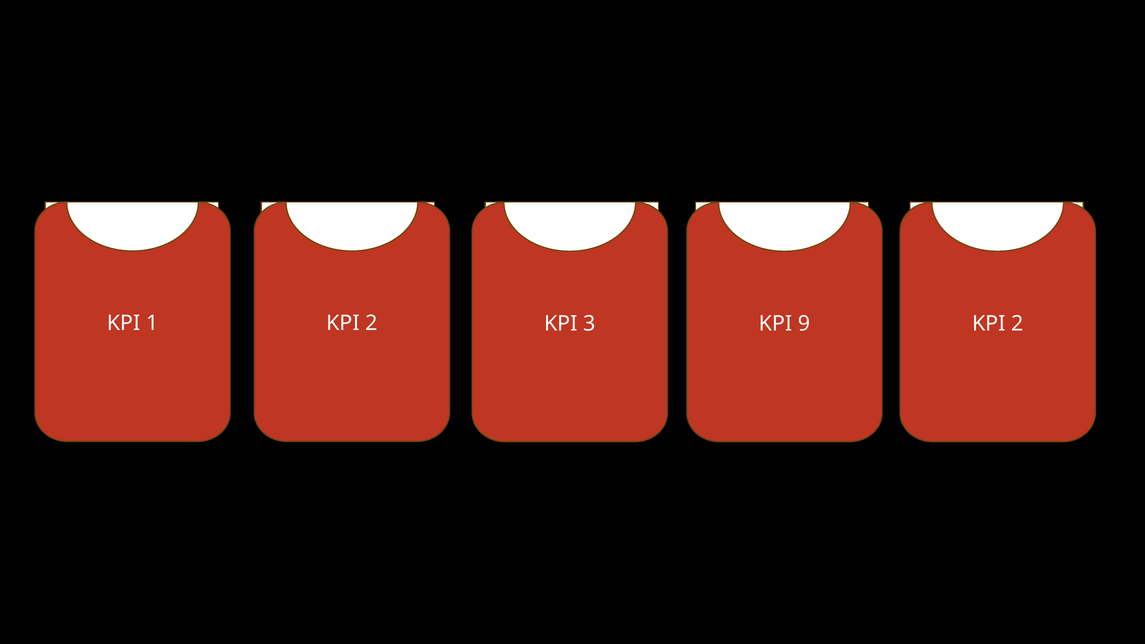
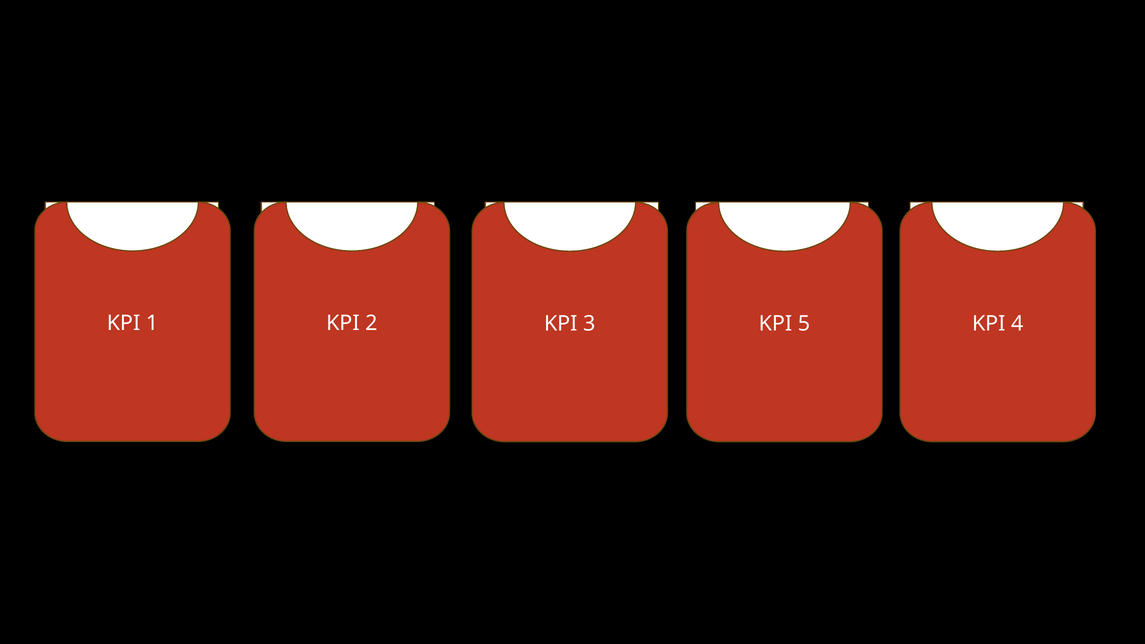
KPI 9: 9 -> 5 (804, 324)
2: 2 -> 4 (1017, 324)
